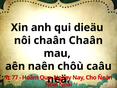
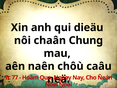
chaân Chaân: Chaân -> Chung (86, 40)
